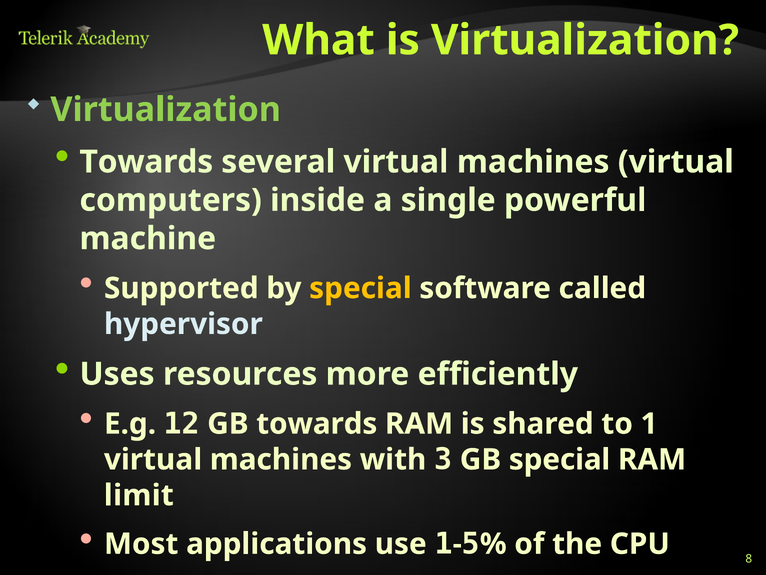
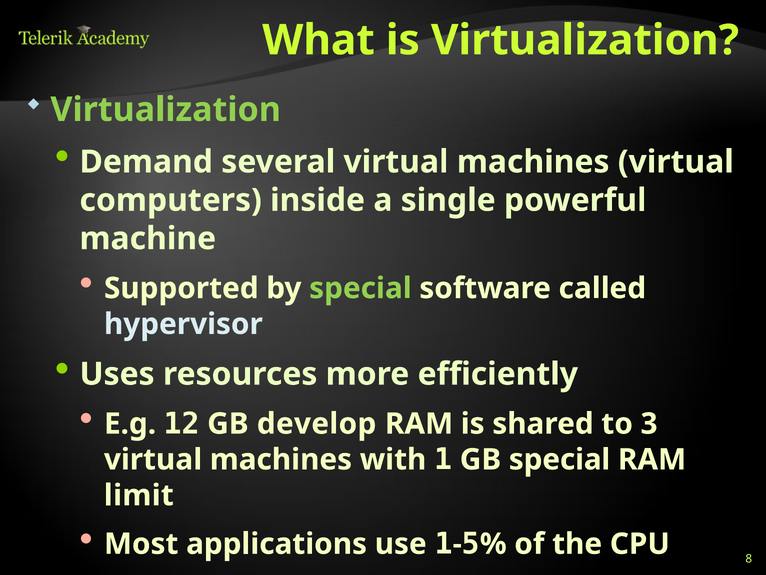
Towards: Towards -> Demand (146, 162)
special colour: yellow -> light green (360, 288)
GB towards: towards -> develop (317, 423)
to 1: 1 -> 3 (649, 423)
with 3: 3 -> 1 (443, 459)
